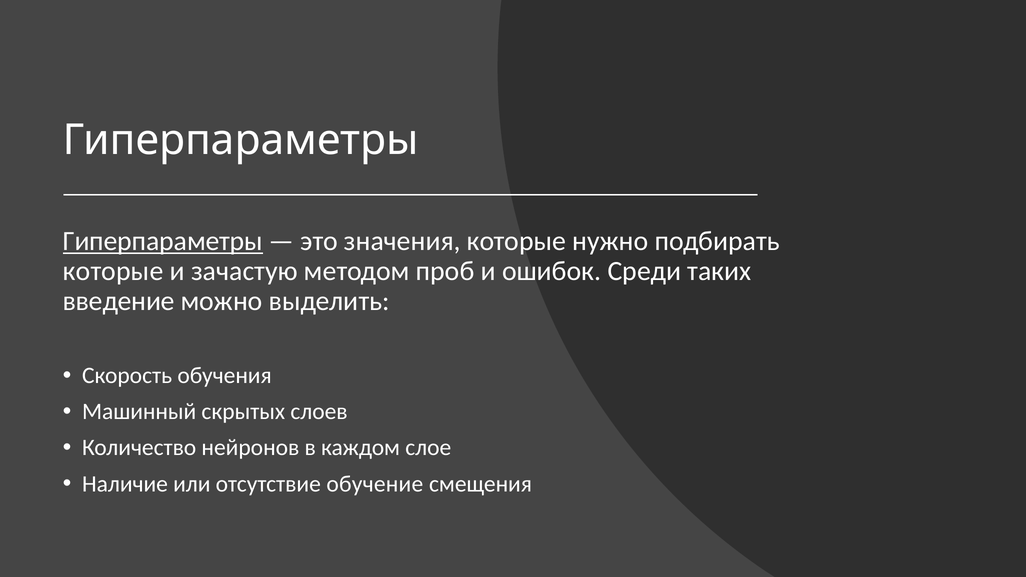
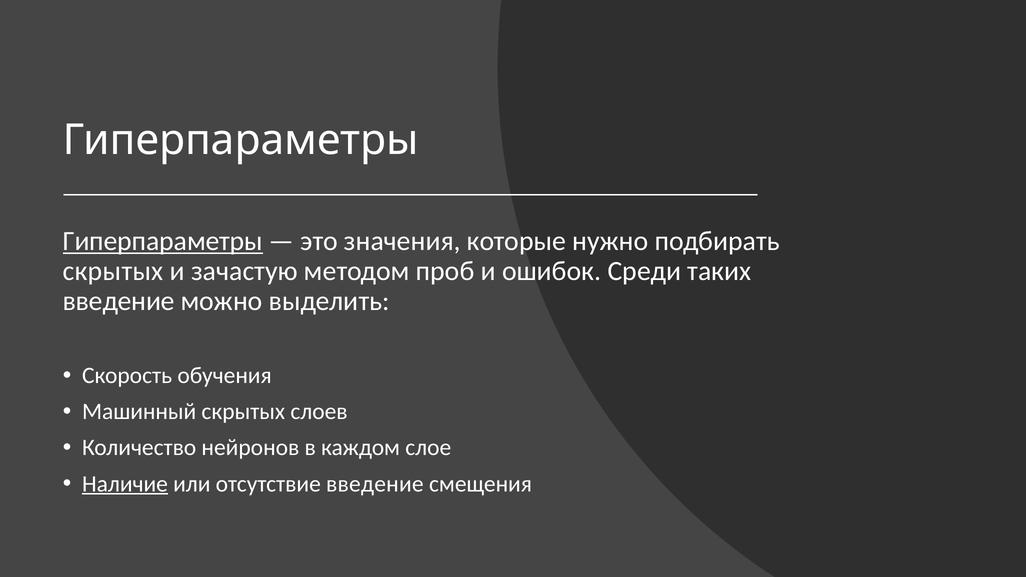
которые: которые -> скрытых (113, 271)
Наличие underline: none -> present (125, 484)
отсутствие обучение: обучение -> введение (375, 484)
